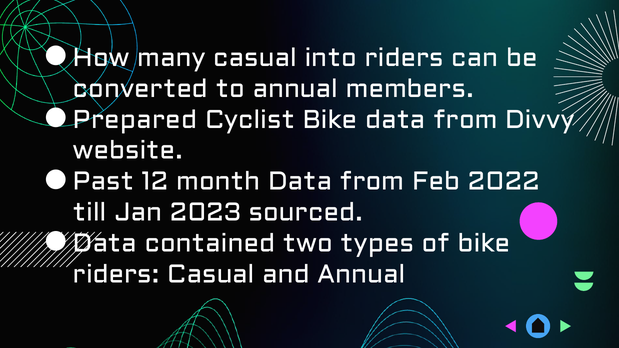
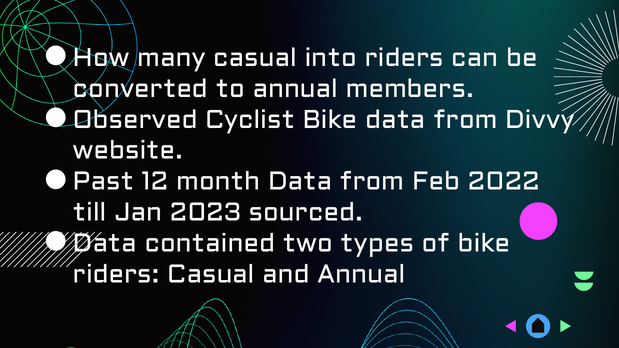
Prepared: Prepared -> Observed (135, 120)
